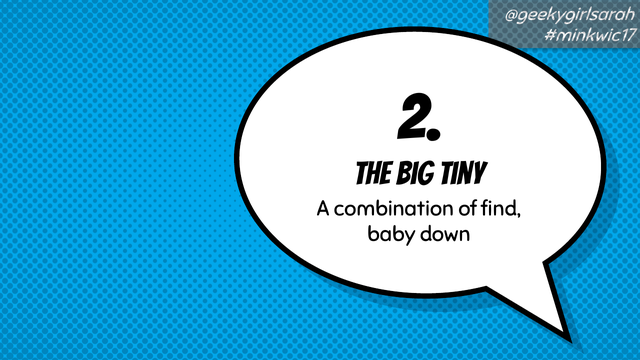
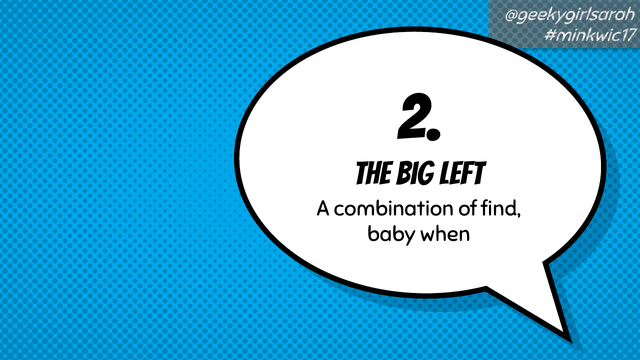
Tiny: Tiny -> Left (461, 174)
down: down -> when (445, 234)
